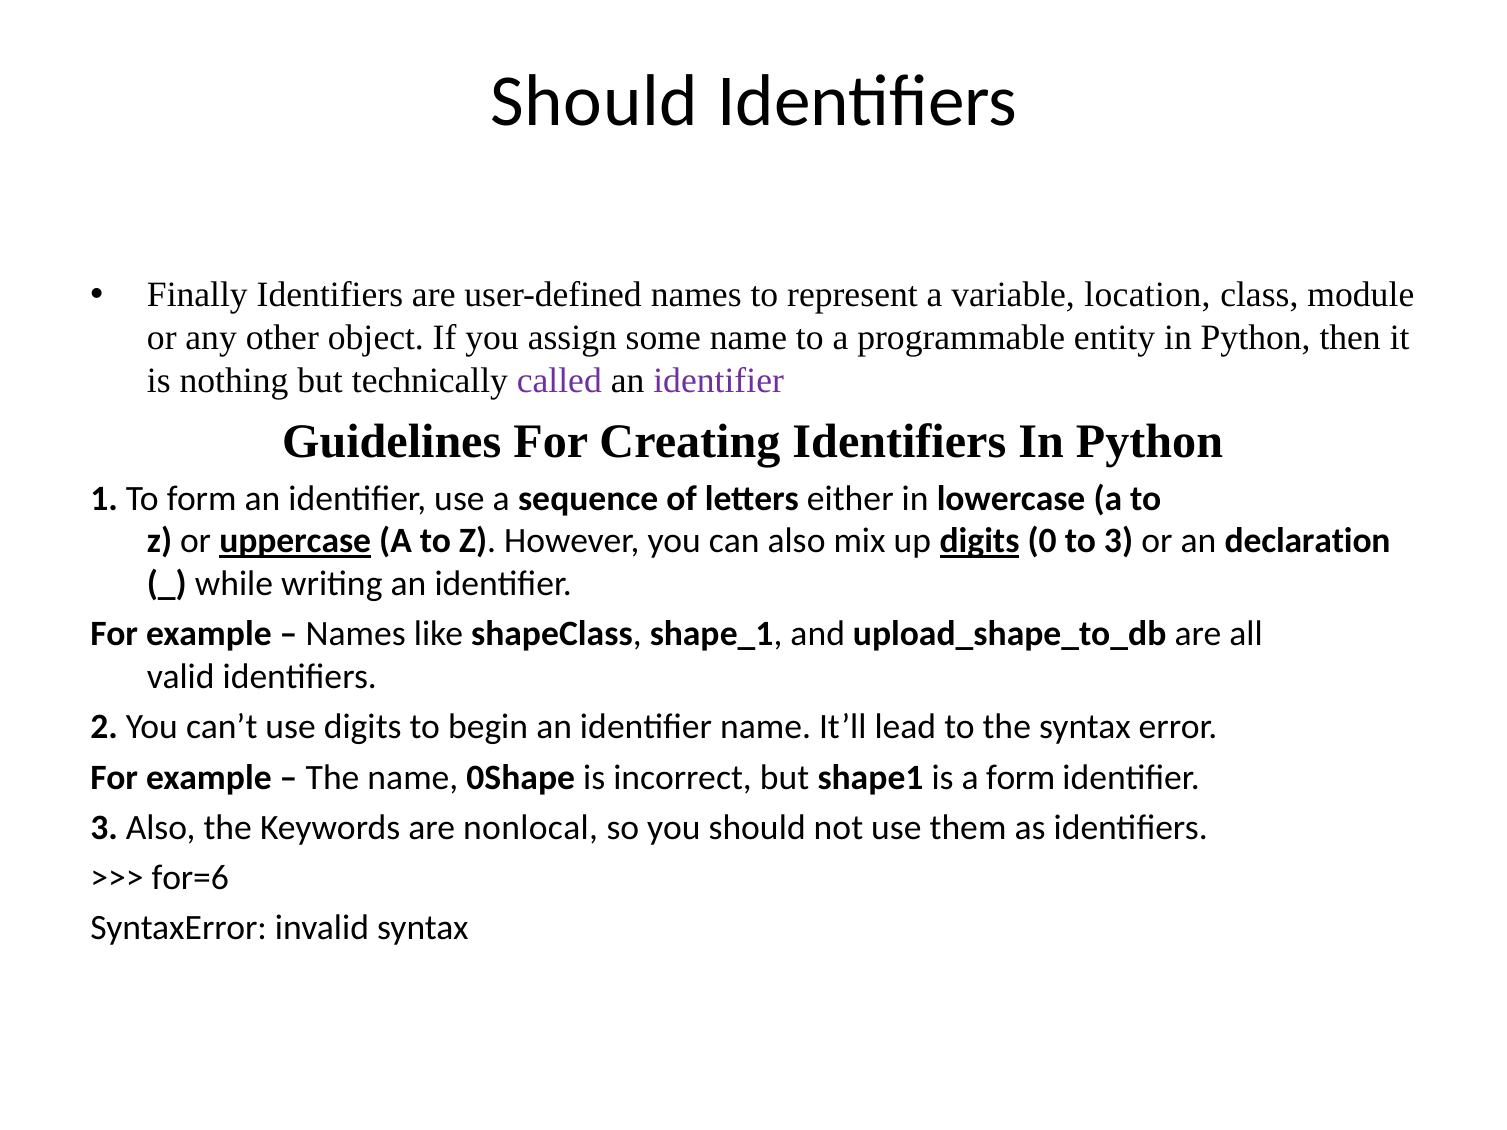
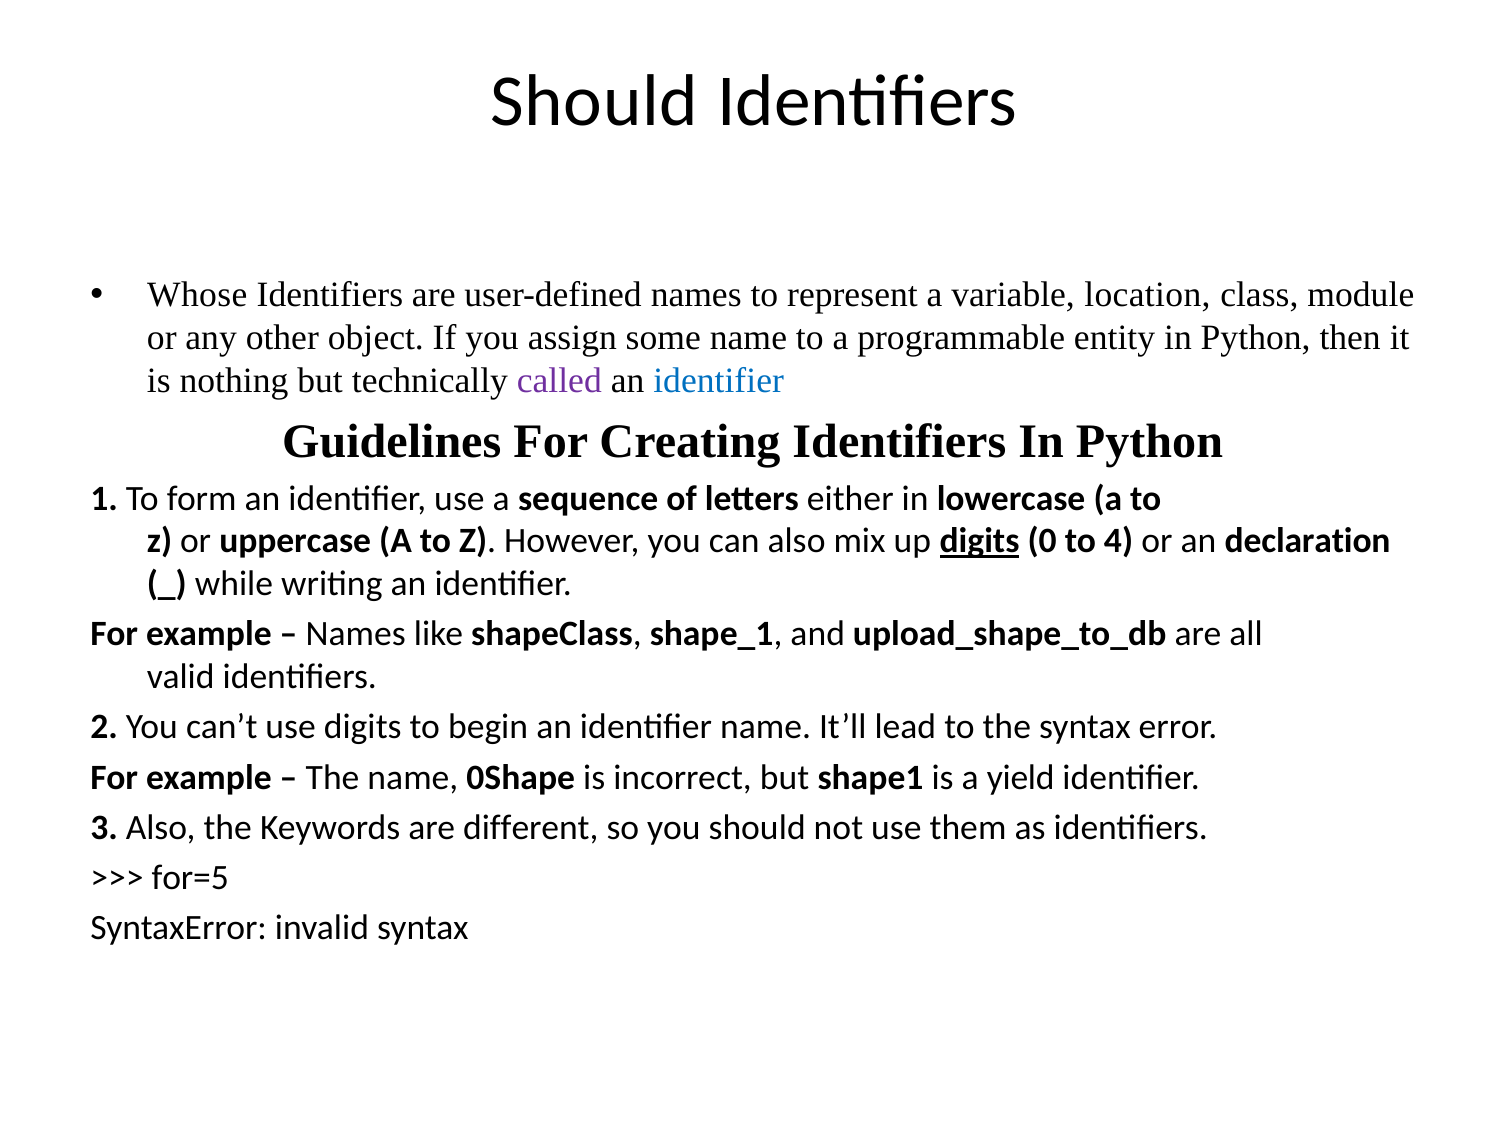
Finally: Finally -> Whose (197, 295)
identifier colour: purple -> blue (719, 381)
uppercase underline: present -> none (295, 541)
to 3: 3 -> 4 (1119, 541)
a form: form -> yield (1021, 777)
nonlocal: nonlocal -> different (531, 828)
for=6: for=6 -> for=5 (190, 878)
